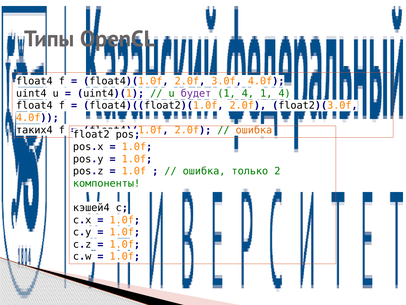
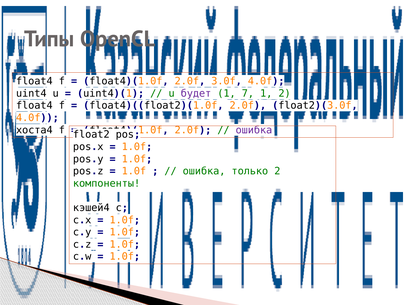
4: 4 -> 7 (248, 93)
4: 4 -> 2 (285, 93)
таких4: таких4 -> хоста4 (34, 130)
ошибка colour: orange -> purple (254, 130)
